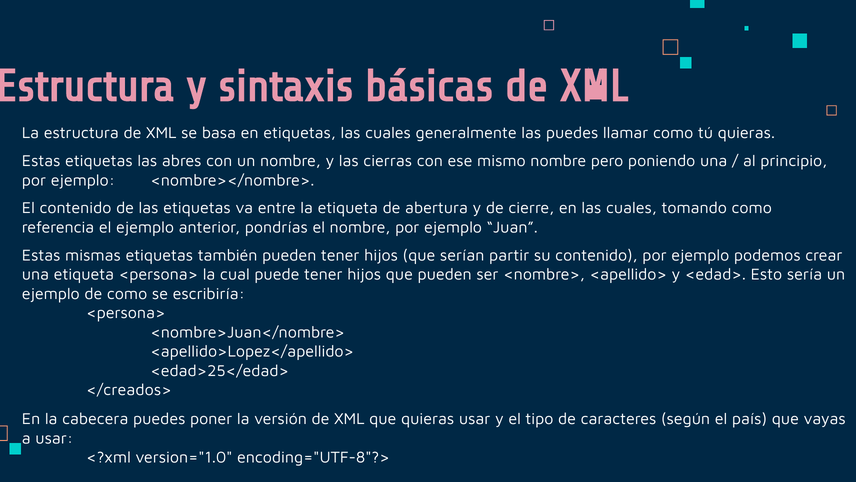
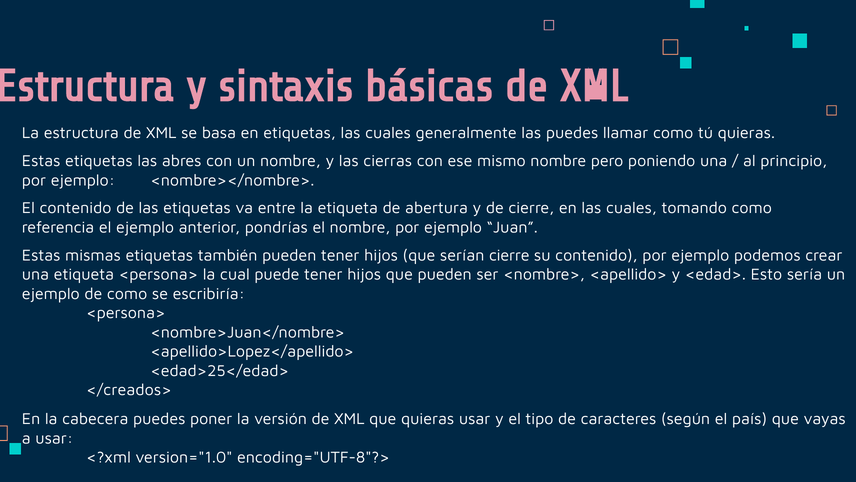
serían partir: partir -> cierre (509, 255)
